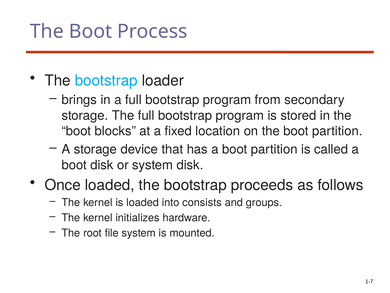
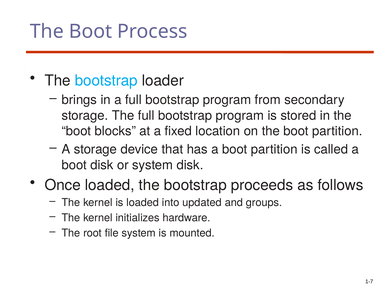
consists: consists -> updated (202, 202)
